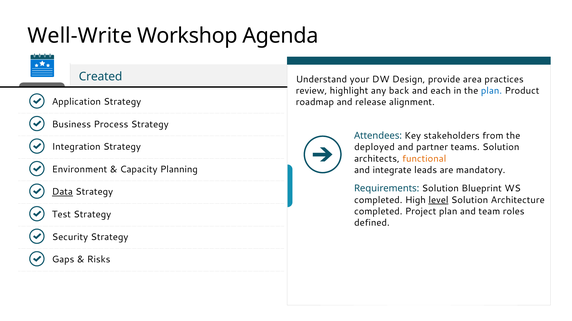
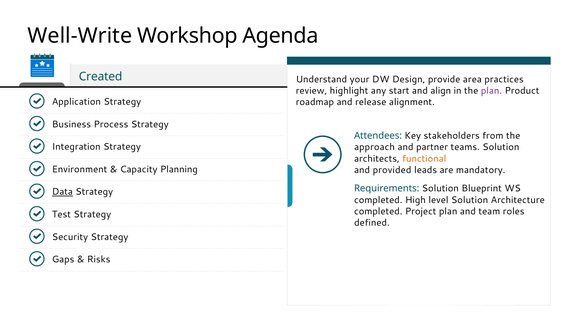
back: back -> start (399, 91)
each: each -> align (441, 91)
plan colour: blue -> purple (491, 91)
deployed: deployed -> approach (375, 147)
integrate: integrate -> provided (392, 170)
level underline: present -> none (438, 200)
